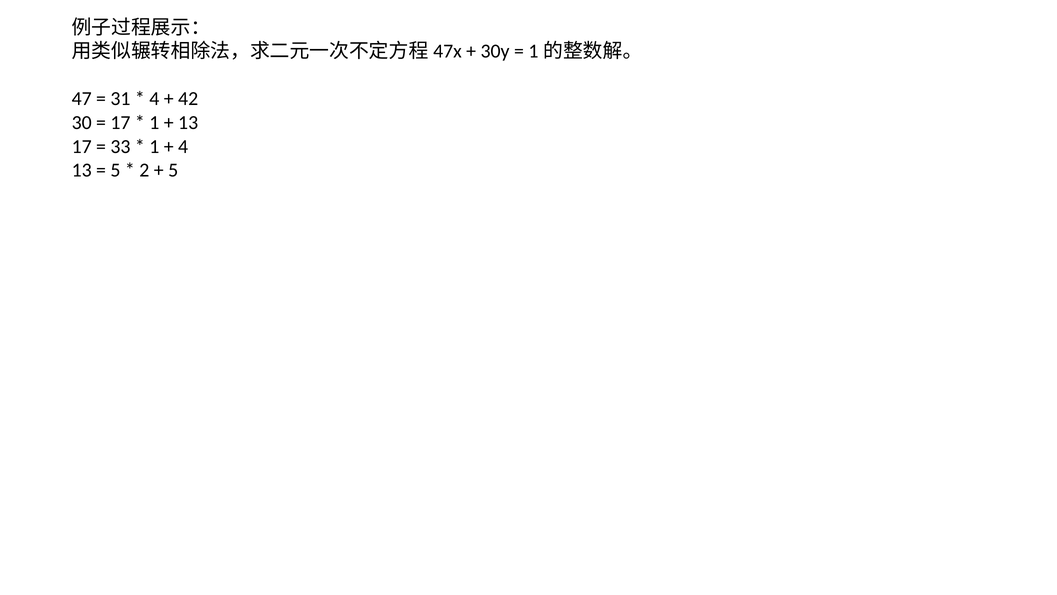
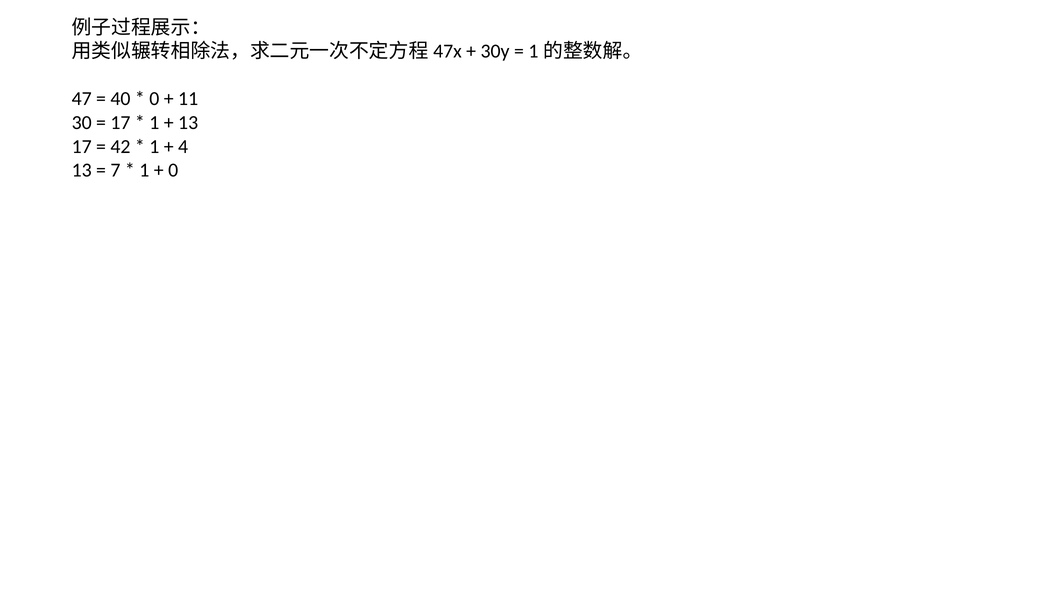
31: 31 -> 40 (120, 99)
4: 4 -> 0 (154, 99)
42: 42 -> 11 (188, 99)
33: 33 -> 42 (120, 146)
5: 5 -> 7 (115, 170)
2: 2 -> 1 (144, 170)
5: 5 -> 0 (173, 170)
